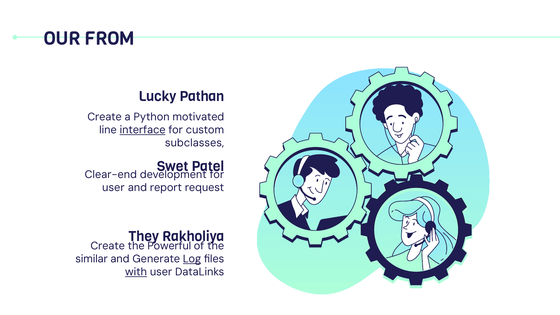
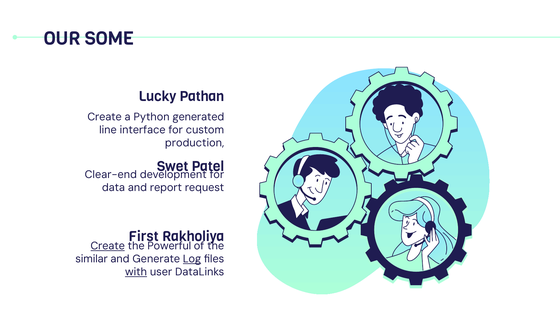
FROM: FROM -> SOME (110, 39)
motivated: motivated -> generated (198, 117)
interface underline: present -> none (143, 130)
subclasses: subclasses -> production (195, 143)
user: user -> data (113, 188)
They: They -> First (144, 237)
Create underline: none -> present (108, 246)
